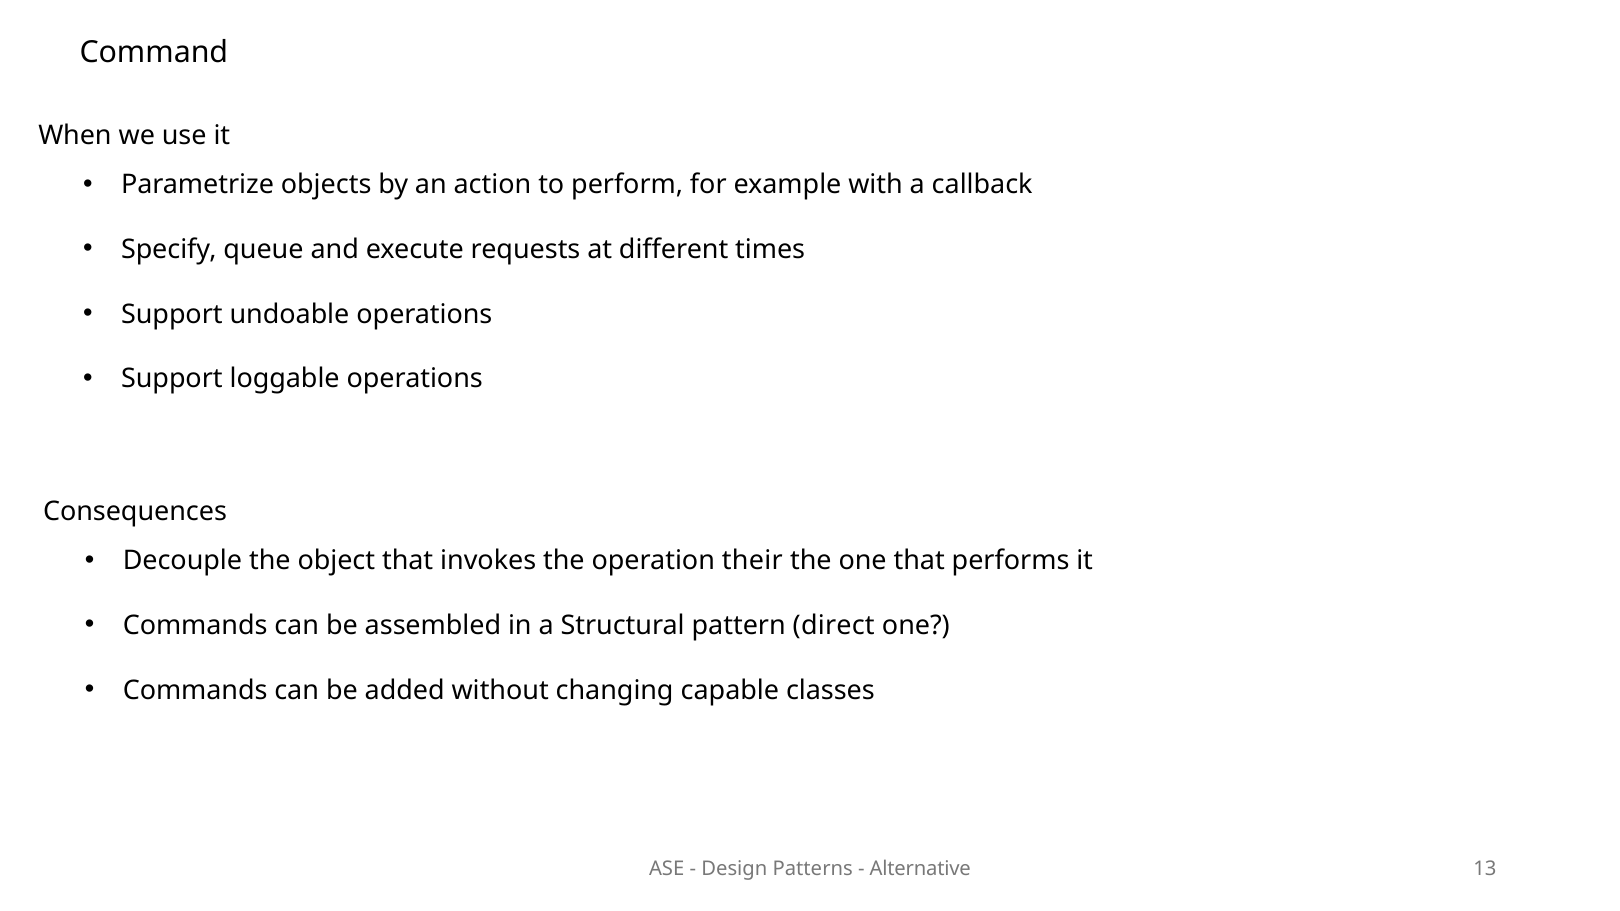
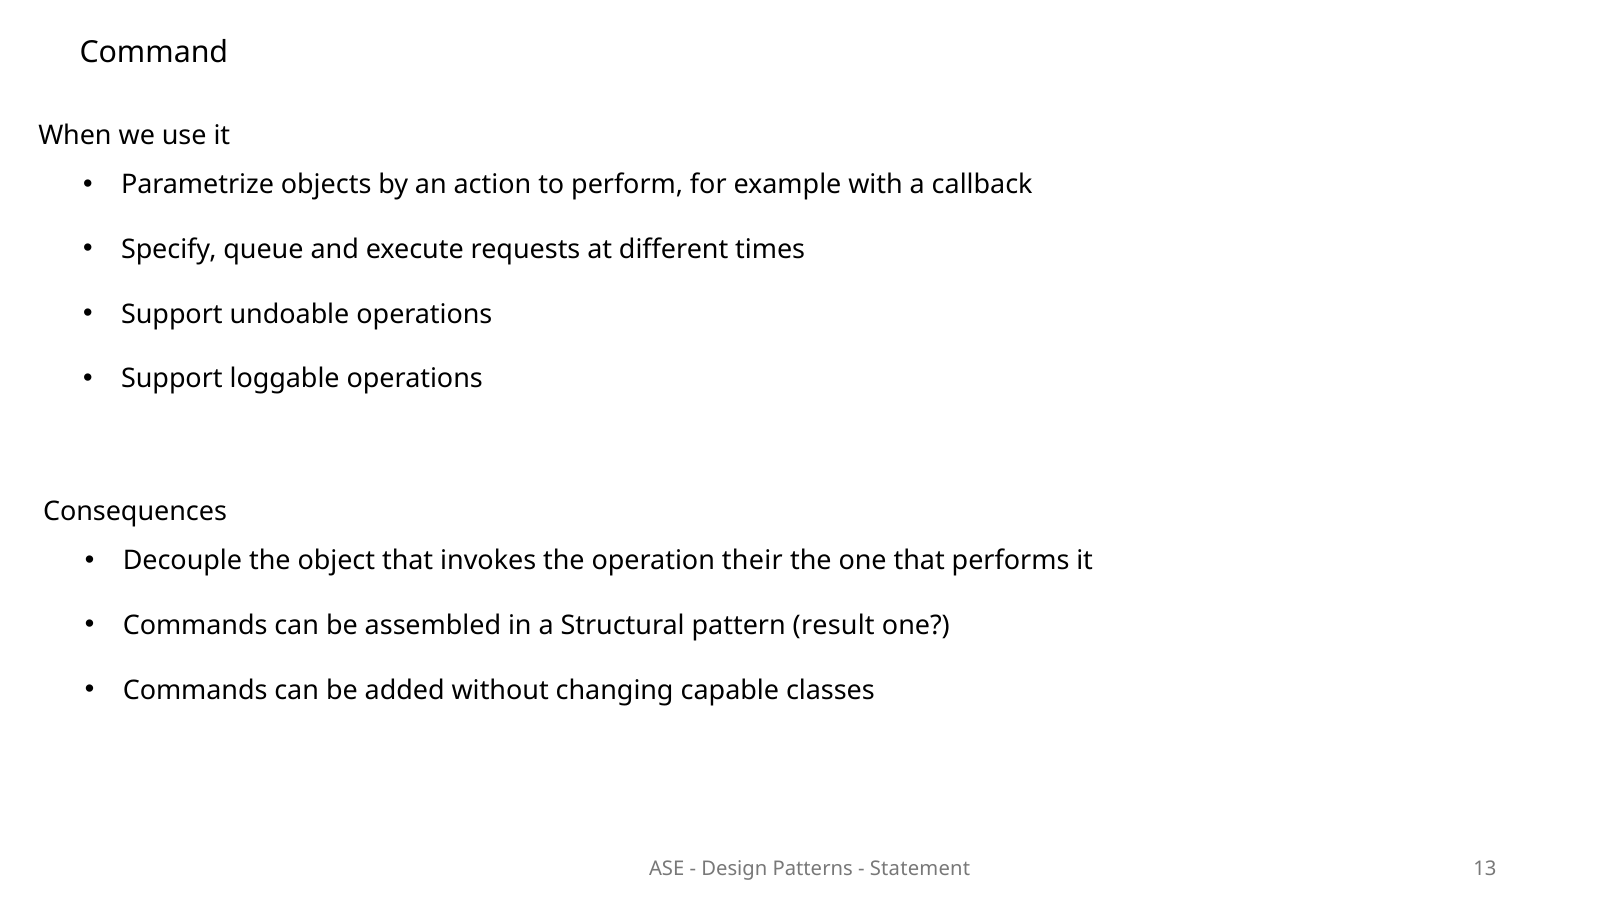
direct: direct -> result (834, 626)
Alternative: Alternative -> Statement (920, 869)
